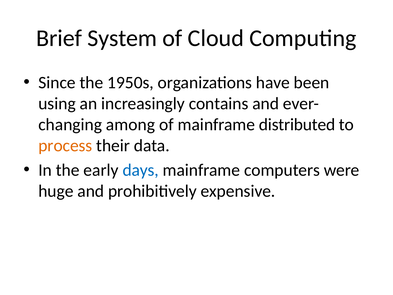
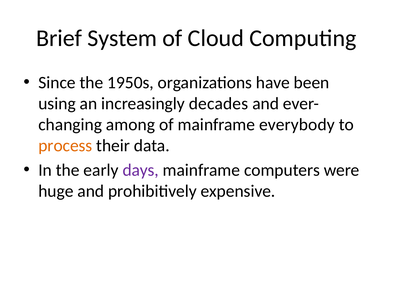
contains: contains -> decades (218, 103)
distributed: distributed -> everybody (297, 124)
days colour: blue -> purple (141, 170)
